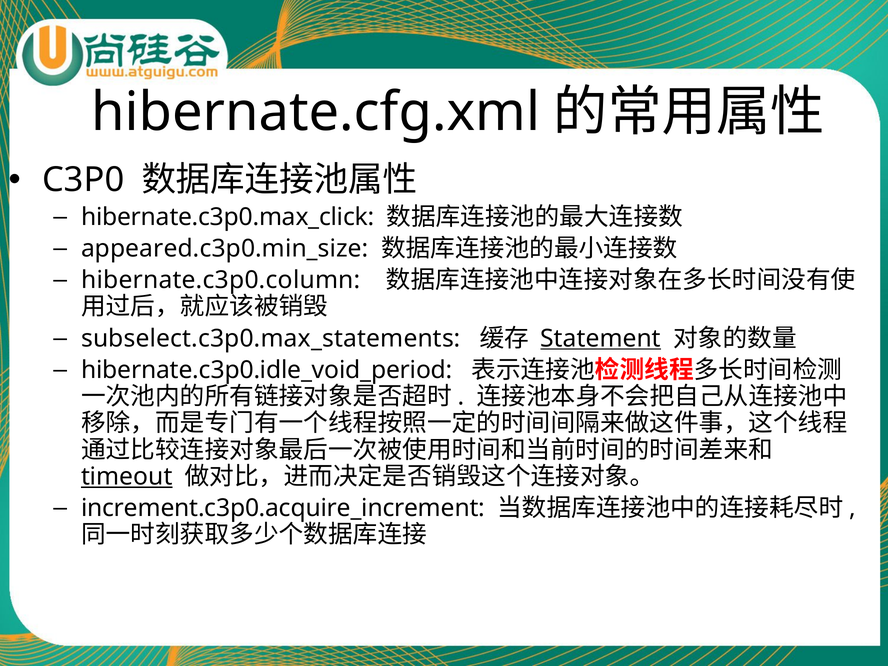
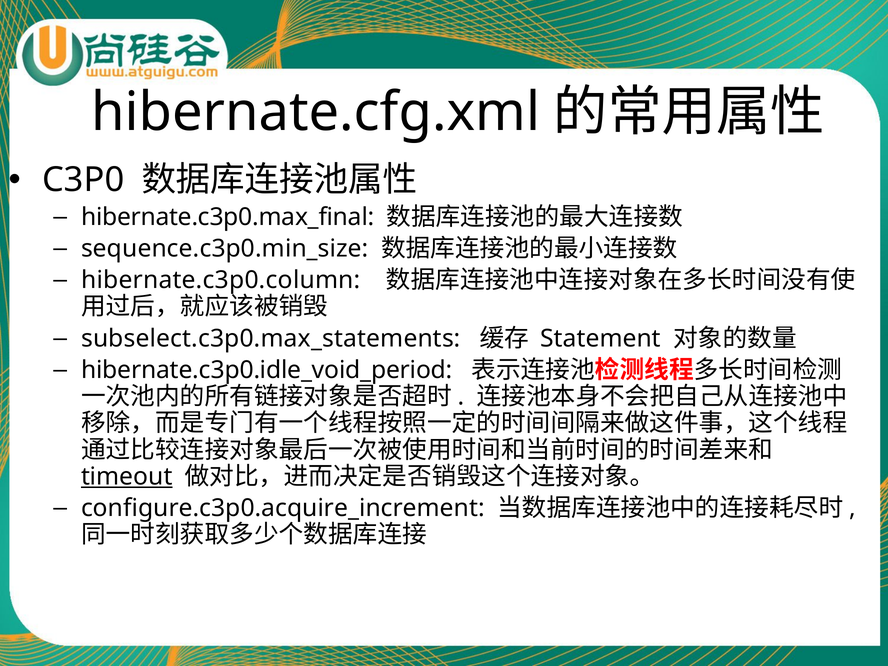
hibernate.c3p0.max_click: hibernate.c3p0.max_click -> hibernate.c3p0.max_final (228, 217)
appeared.c3p0.min_size: appeared.c3p0.min_size -> sequence.c3p0.min_size (225, 249)
Statement underline: present -> none (601, 338)
increment.c3p0.acquire_increment: increment.c3p0.acquire_increment -> configure.c3p0.acquire_increment (283, 508)
